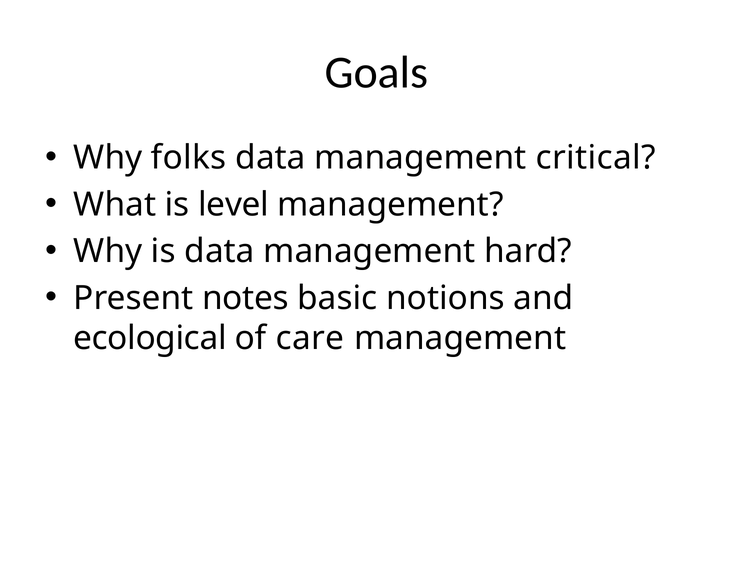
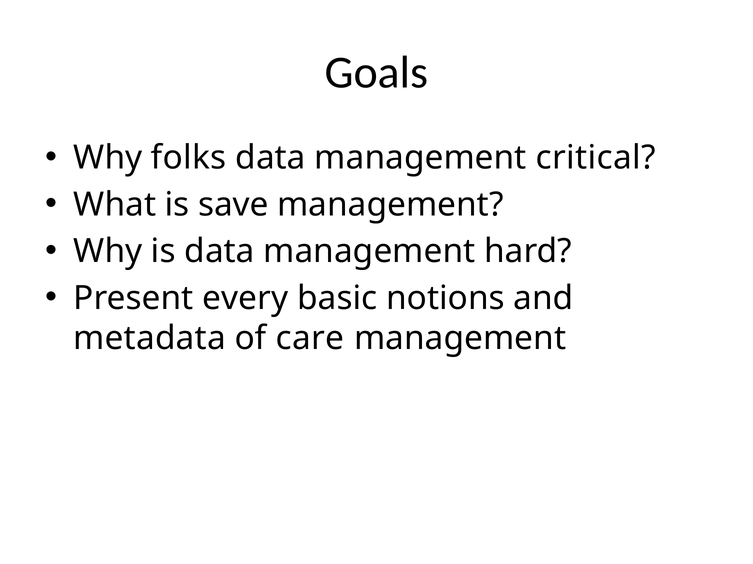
level: level -> save (233, 205)
notes: notes -> every (245, 299)
ecological: ecological -> metadata (150, 339)
